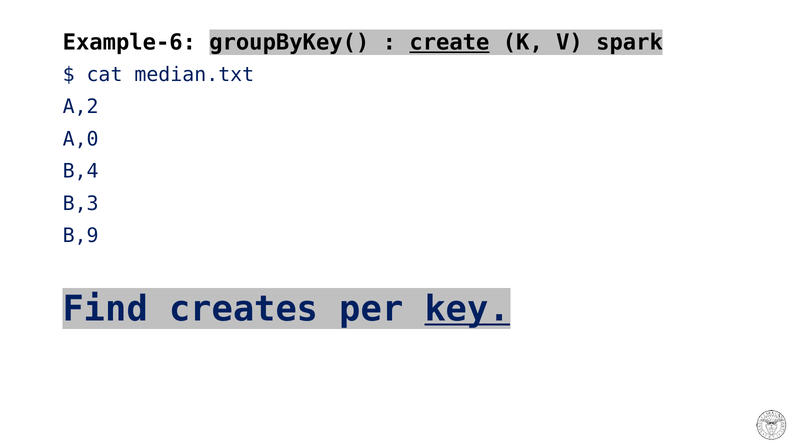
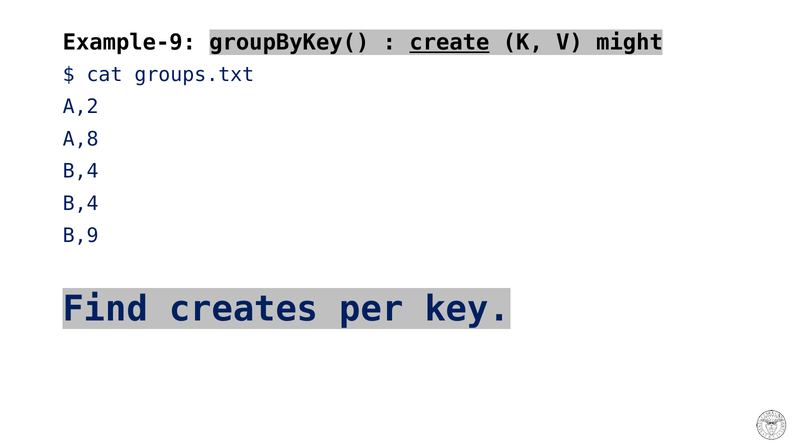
Example-6: Example-6 -> Example-9 (129, 43)
spark: spark -> might (629, 43)
median.txt: median.txt -> groups.txt (194, 75)
A,0: A,0 -> A,8 (81, 139)
B,3: B,3 -> B,4 (81, 203)
key underline: present -> none (467, 309)
